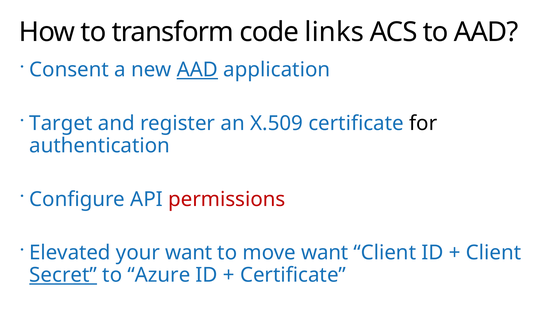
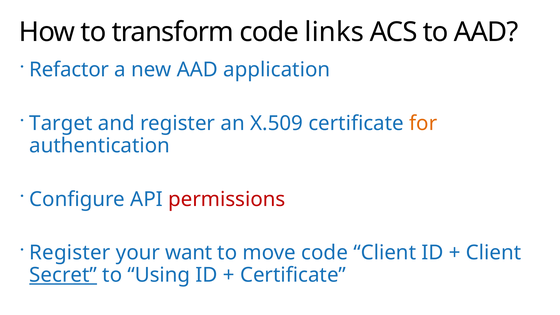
Consent: Consent -> Refactor (69, 70)
AAD underline: present -> none (197, 70)
for colour: black -> orange (423, 123)
Elevated: Elevated -> Register (70, 253)
move want: want -> code (325, 253)
Azure: Azure -> Using (159, 275)
